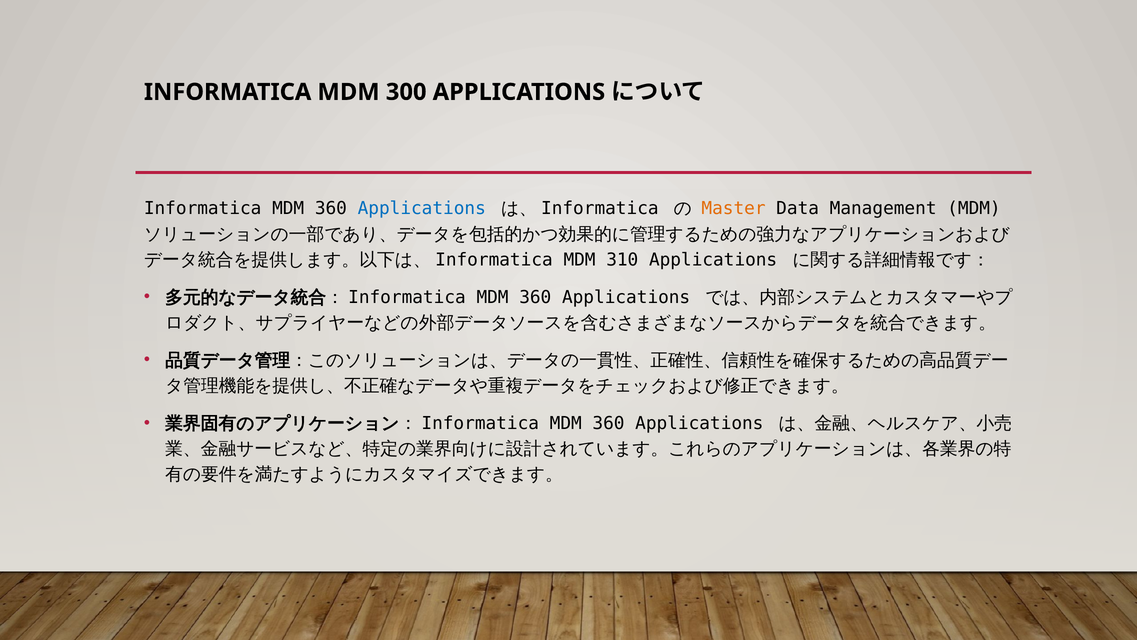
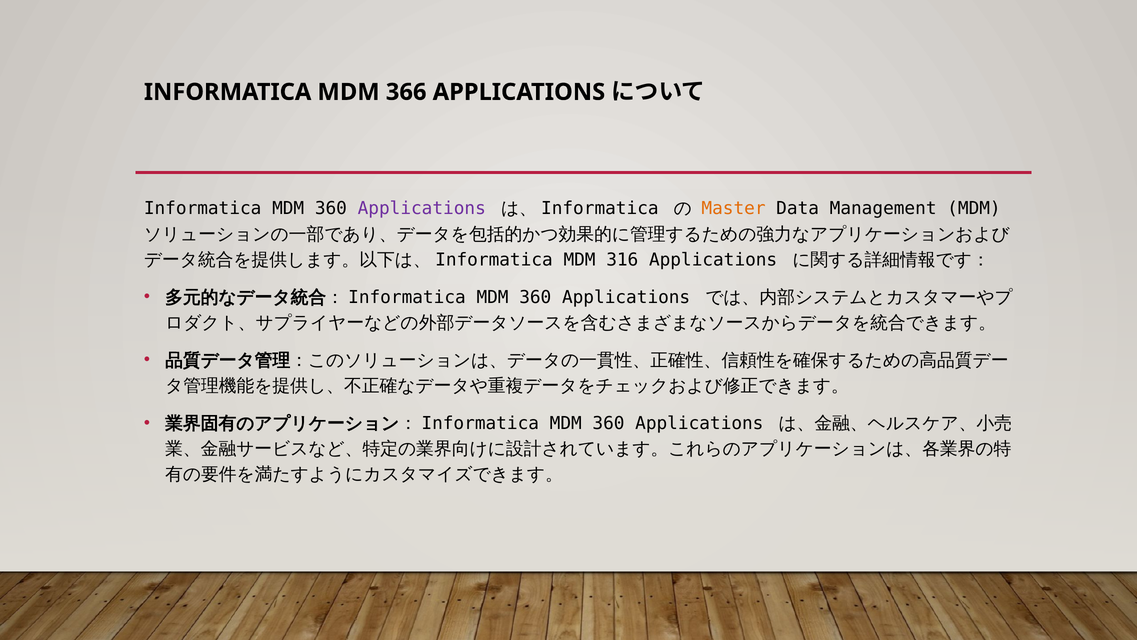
300: 300 -> 366 (406, 92)
Applications colour: blue -> purple (422, 208)
310: 310 -> 316 (622, 260)
